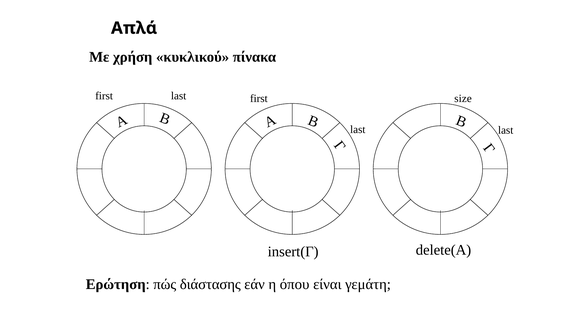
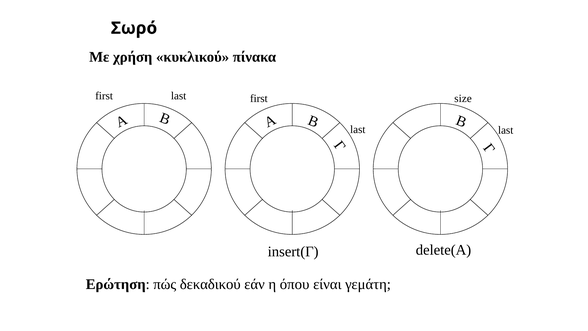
Απλά: Απλά -> Σωρό (134, 28)
διάστασης: διάστασης -> δεκαδικού (210, 284)
